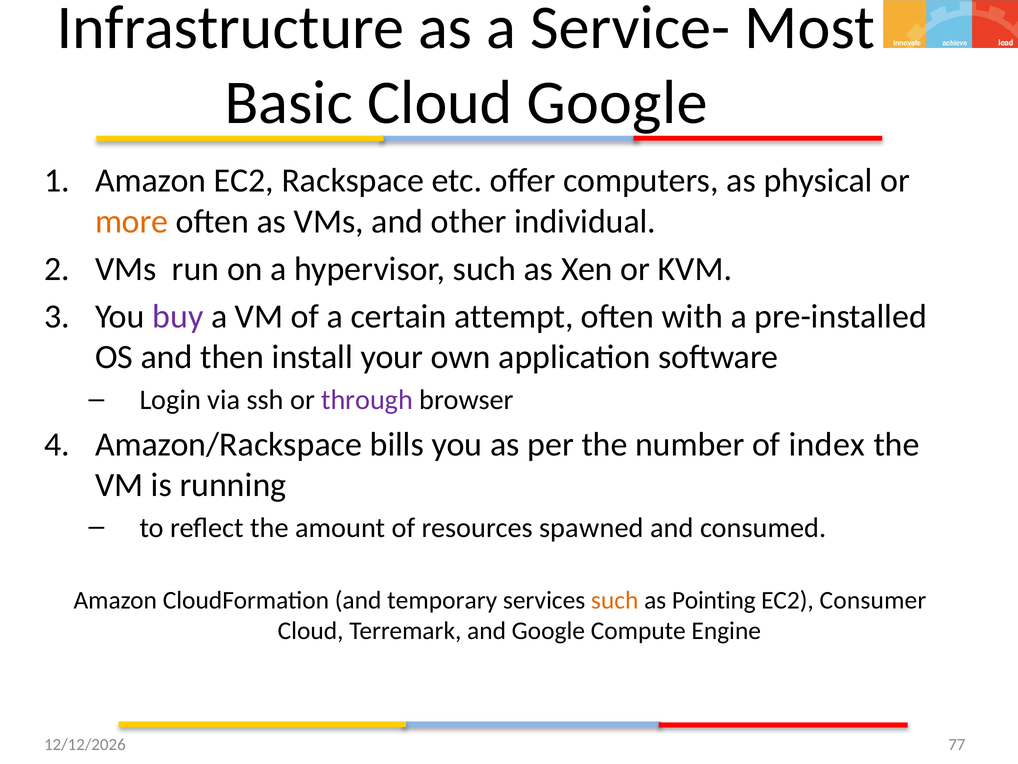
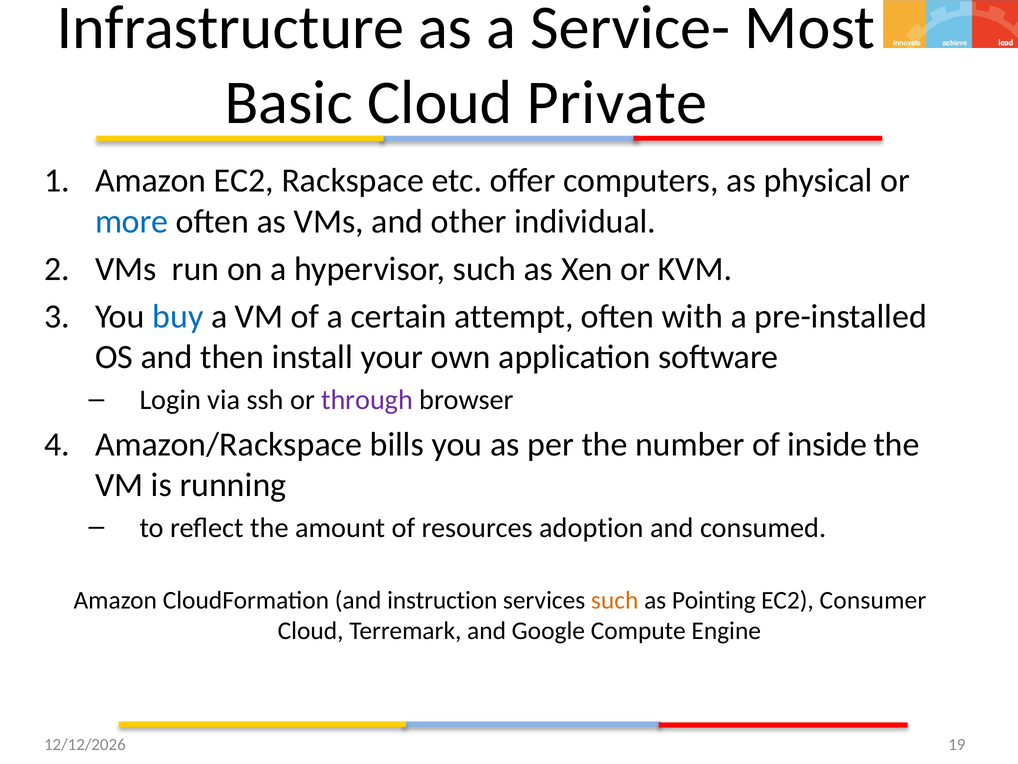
Cloud Google: Google -> Private (617, 102)
more colour: orange -> blue (132, 221)
buy colour: purple -> blue (178, 316)
index: index -> inside (827, 444)
spawned: spawned -> adoption (591, 527)
temporary: temporary -> instruction (442, 600)
77: 77 -> 19 (957, 744)
